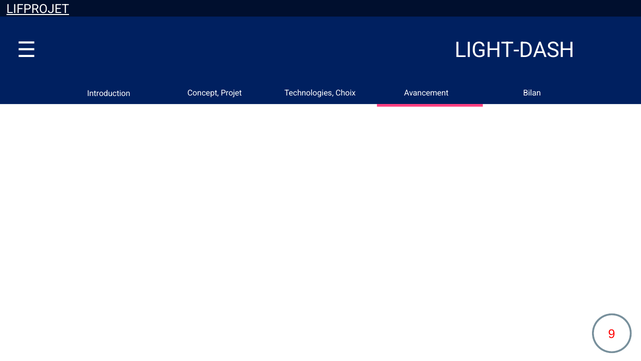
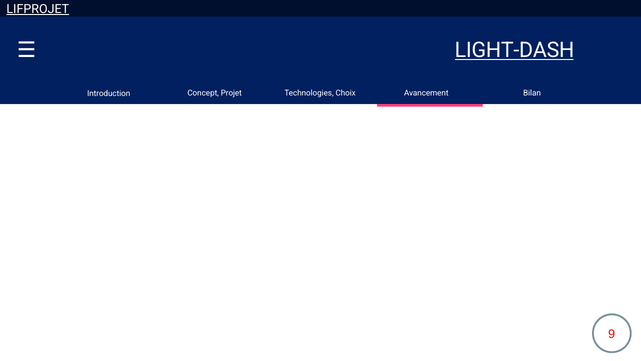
LIGHT-DASH underline: none -> present (515, 50)
